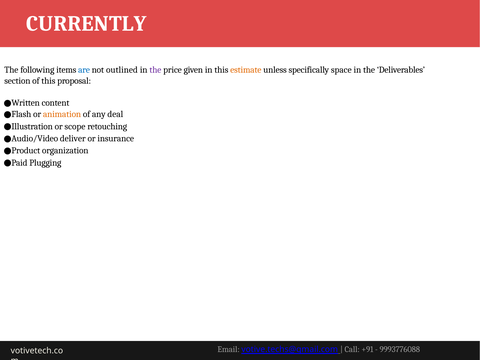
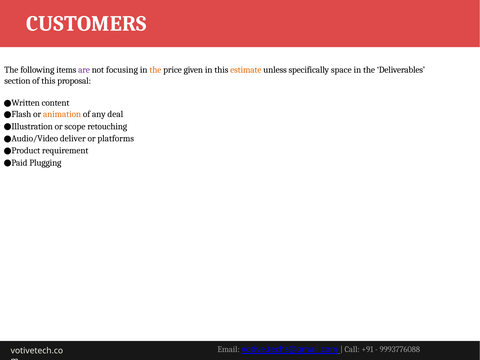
CURRENTLY: CURRENTLY -> CUSTOMERS (86, 24)
are colour: blue -> purple (84, 70)
outlined: outlined -> focusing (122, 70)
the colour: purple -> orange (155, 70)
insurance: insurance -> platforms (116, 138)
organization: organization -> requirement (65, 151)
